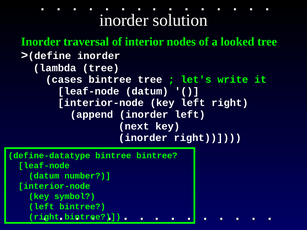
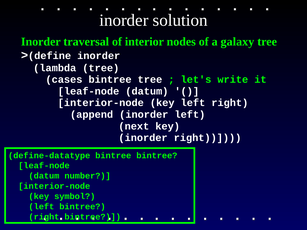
looked: looked -> galaxy (237, 42)
